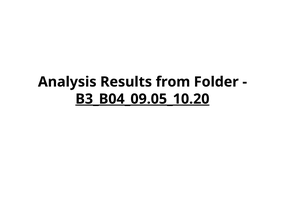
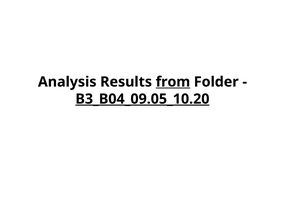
from underline: none -> present (173, 82)
